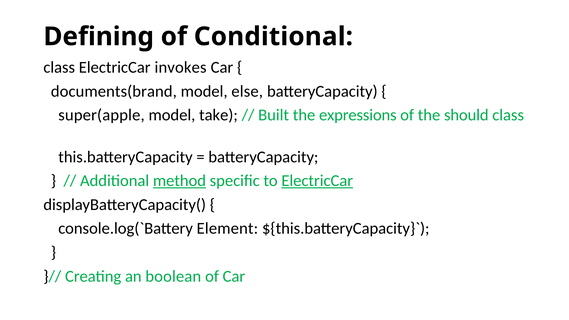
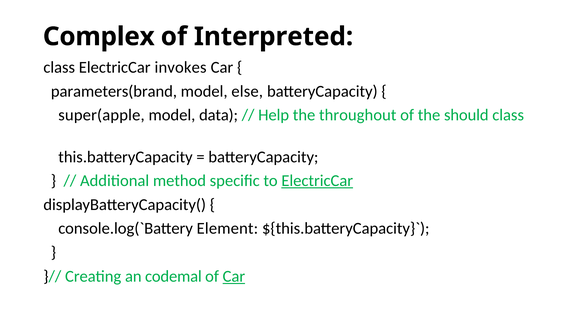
Defining: Defining -> Complex (99, 37)
Conditional: Conditional -> Interpreted (274, 37)
documents(brand: documents(brand -> parameters(brand (114, 91)
take: take -> data (219, 115)
Built: Built -> Help (274, 115)
expressions: expressions -> throughout (358, 115)
method underline: present -> none (179, 181)
boolean: boolean -> codemal (173, 276)
Car underline: none -> present (234, 276)
